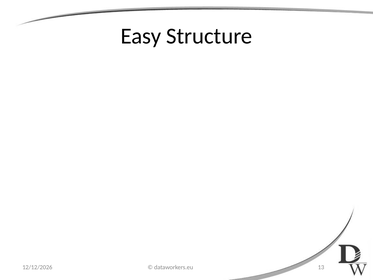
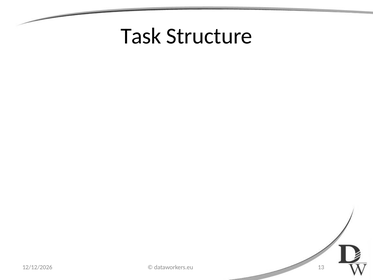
Easy: Easy -> Task (141, 36)
